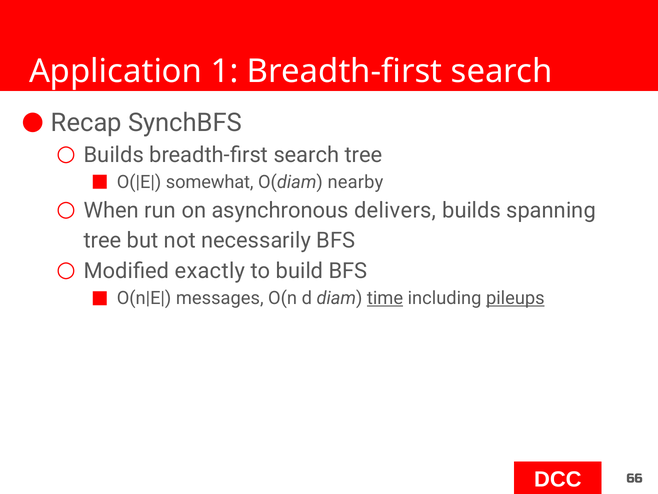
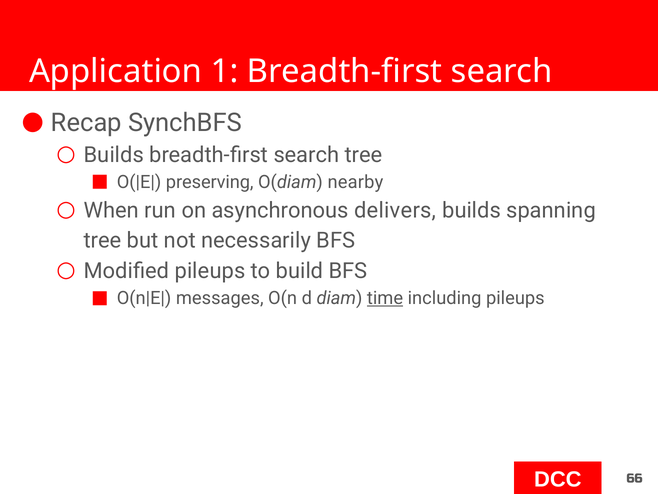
somewhat: somewhat -> preserving (210, 182)
Modified exactly: exactly -> pileups (210, 271)
pileups underline: present -> none (515, 298)
